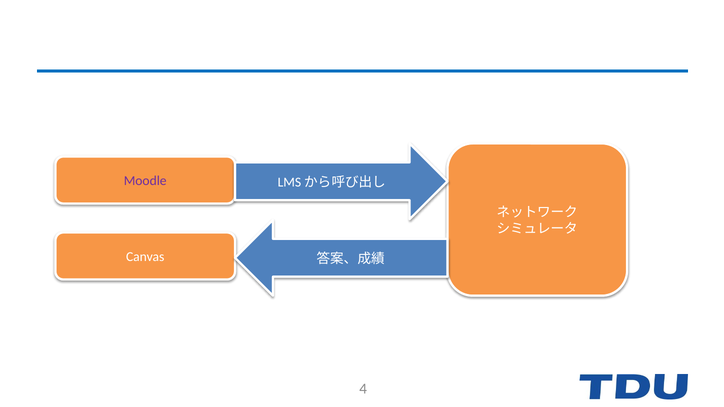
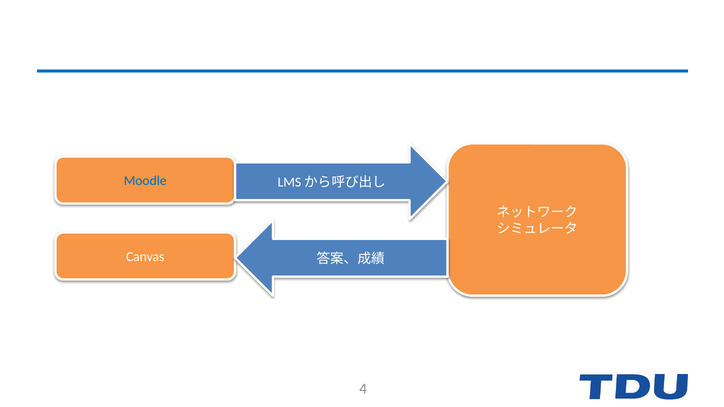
Moodle colour: purple -> blue (145, 181)
